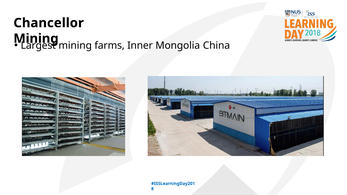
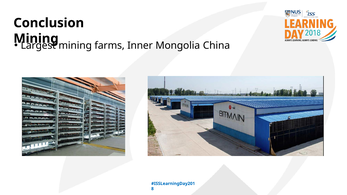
Chancellor: Chancellor -> Conclusion (49, 23)
